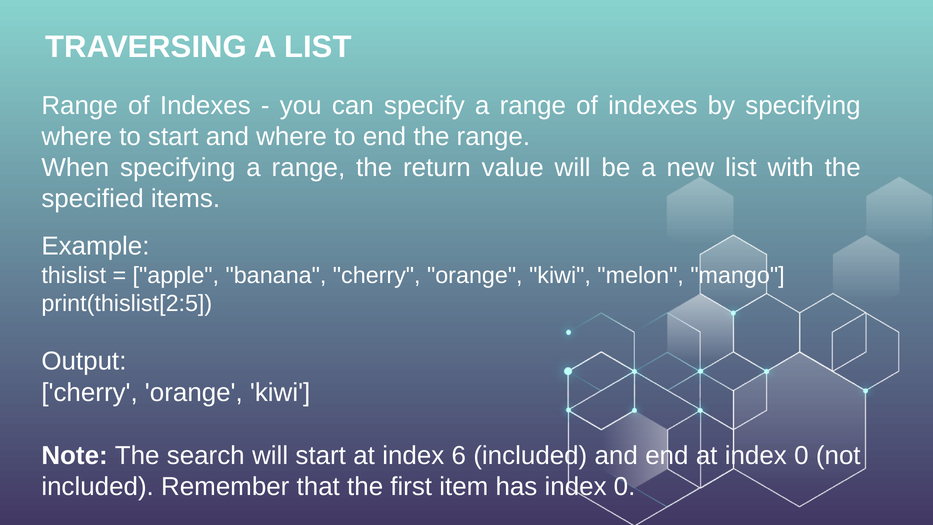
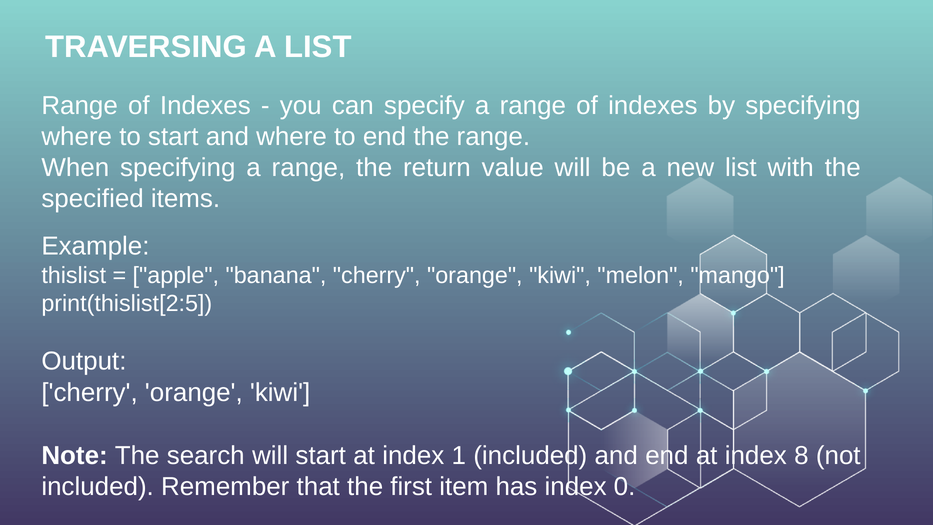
6: 6 -> 1 (459, 455)
at index 0: 0 -> 8 (801, 455)
